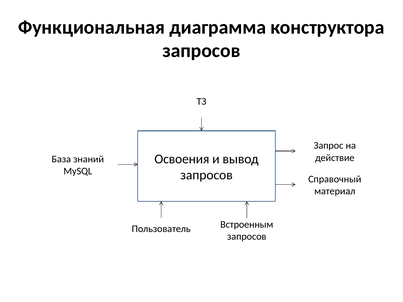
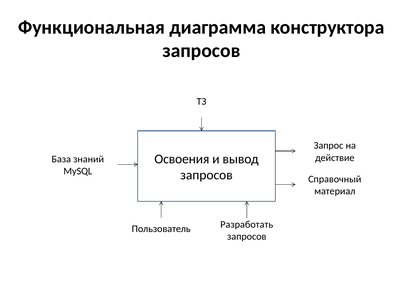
Встроенным: Встроенным -> Разработать (247, 225)
